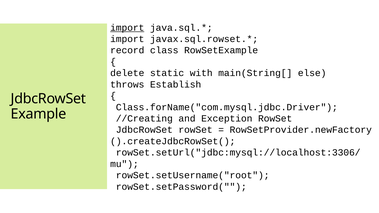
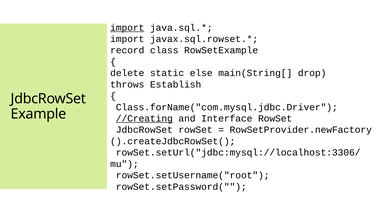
with: with -> else (201, 73)
else: else -> drop (312, 73)
//Creating underline: none -> present (144, 119)
Exception: Exception -> Interface (227, 119)
